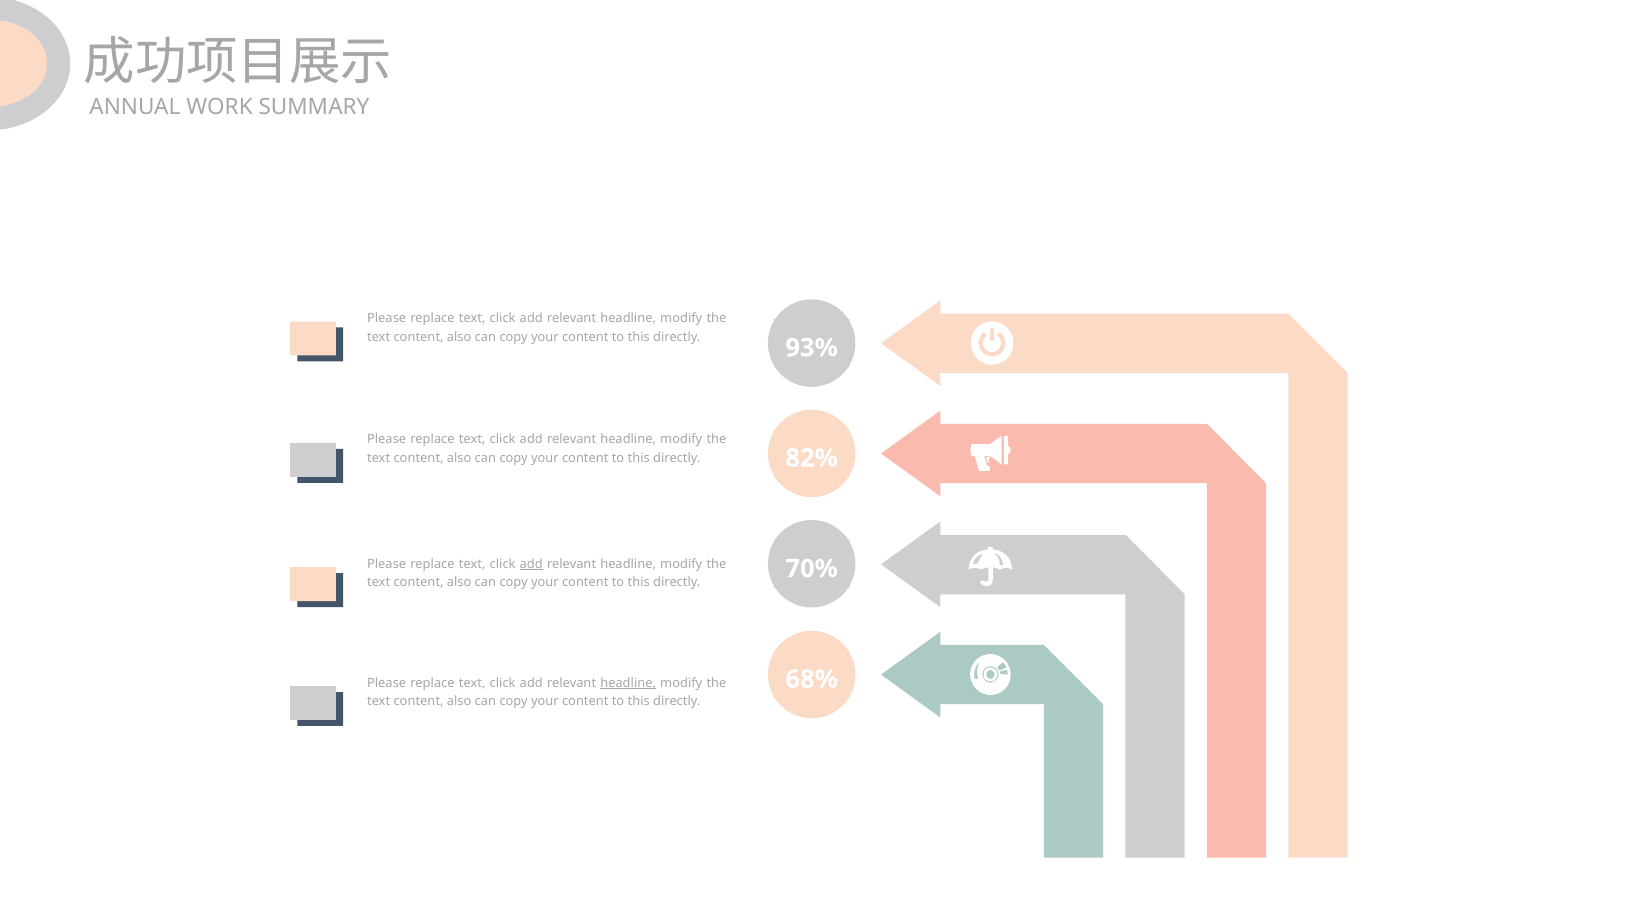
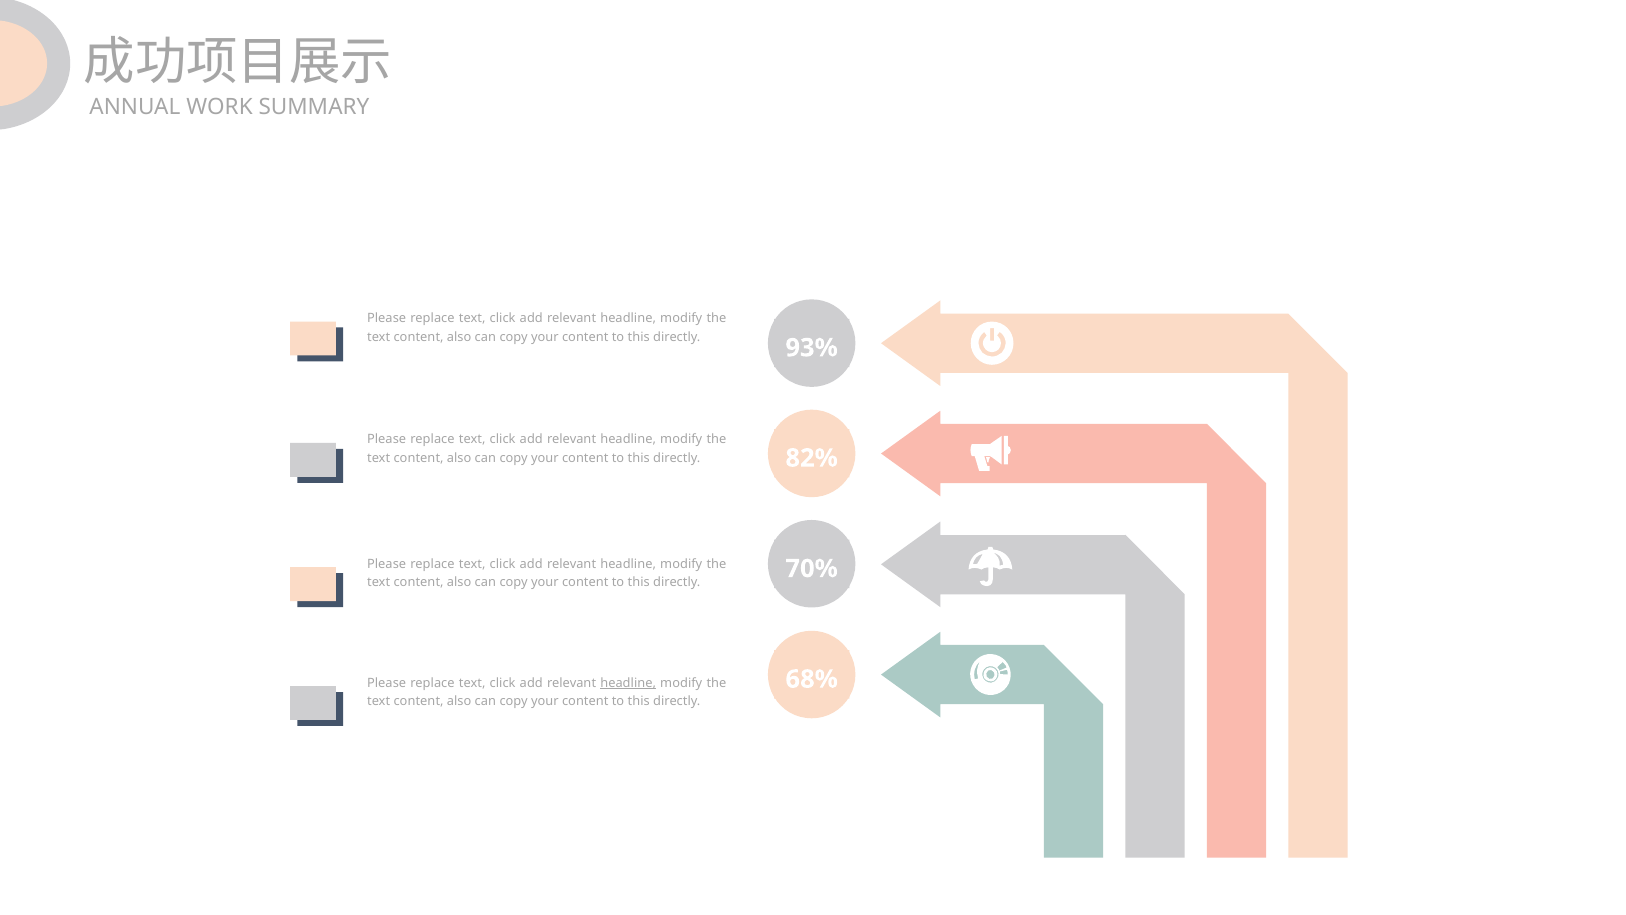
add underline: present -> none (531, 564)
